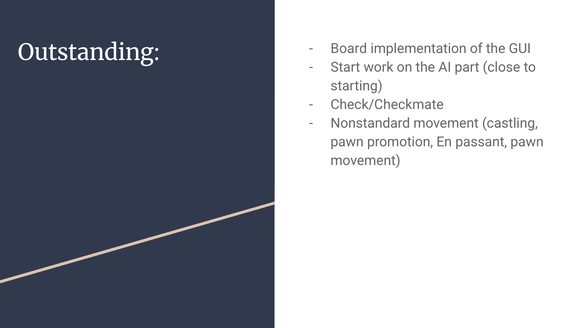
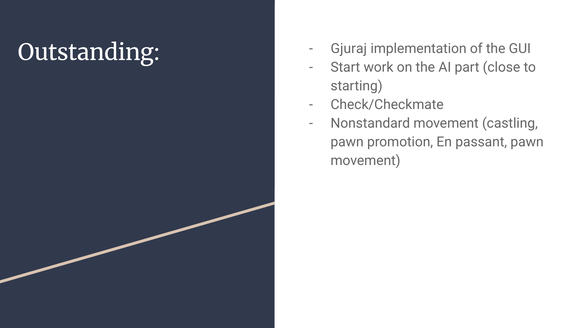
Board: Board -> Gjuraj (349, 48)
